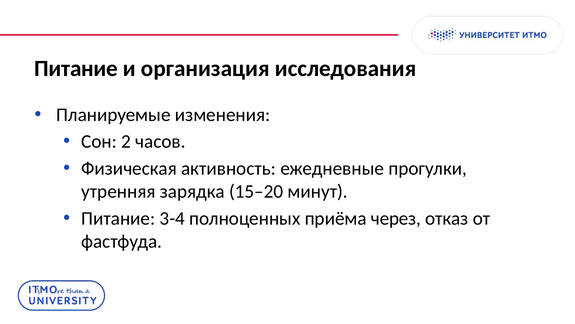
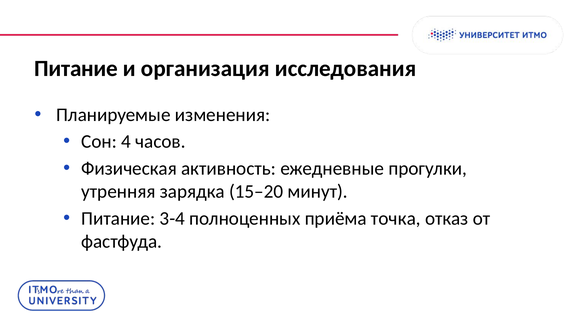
2: 2 -> 4 (126, 141)
через: через -> точка (396, 218)
